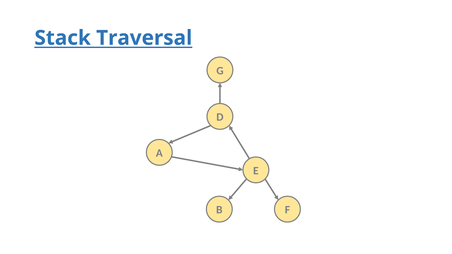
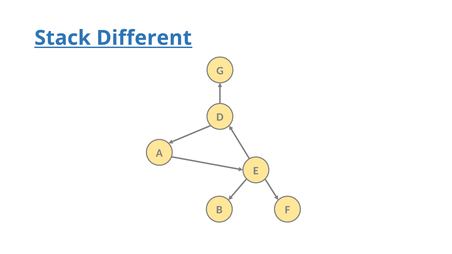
Traversal: Traversal -> Different (144, 38)
